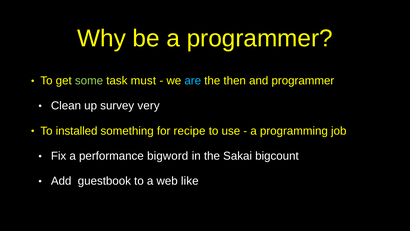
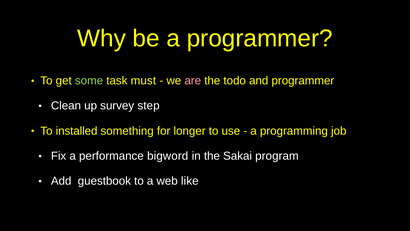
are colour: light blue -> pink (193, 81)
then: then -> todo (235, 81)
very: very -> step (149, 106)
recipe: recipe -> longer (190, 131)
bigcount: bigcount -> program (277, 156)
